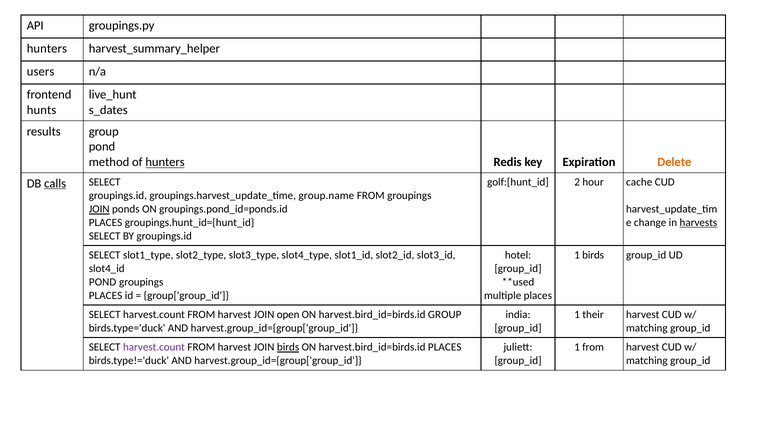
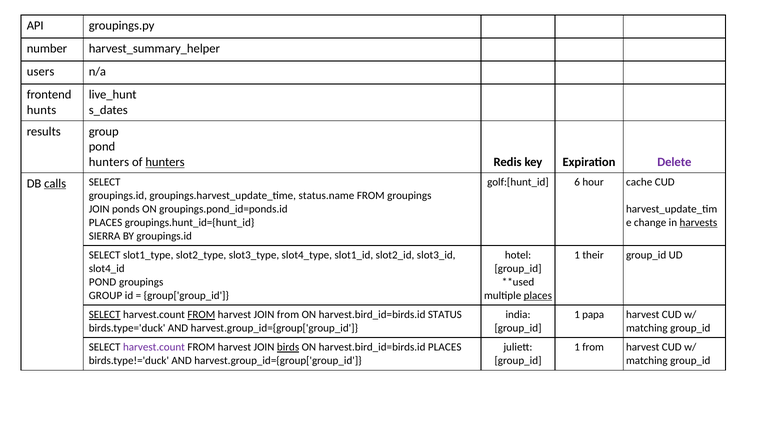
hunters: hunters -> number (47, 49)
method: method -> hunters (109, 162)
Delete colour: orange -> purple (674, 162)
2: 2 -> 6 (577, 182)
group.name: group.name -> status.name (326, 196)
JOIN underline: present -> none (99, 209)
SELECT: SELECT -> SIERRA (105, 236)
1 birds: birds -> their (593, 255)
PLACES: PLACES -> GROUP (106, 296)
places underline: none -> present (538, 296)
SELECT underline: none -> present (105, 315)
FROM underline: none -> present (201, 315)
JOIN open: open -> from (288, 315)
GROUP: GROUP -> STATUS (445, 315)
their: their -> papa (593, 315)
